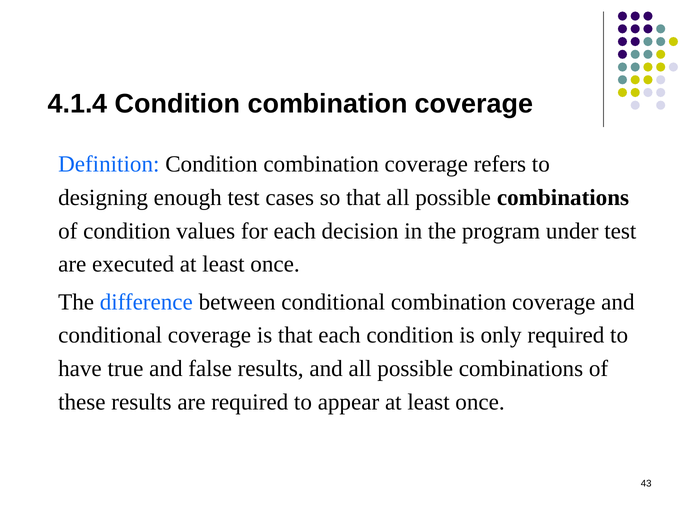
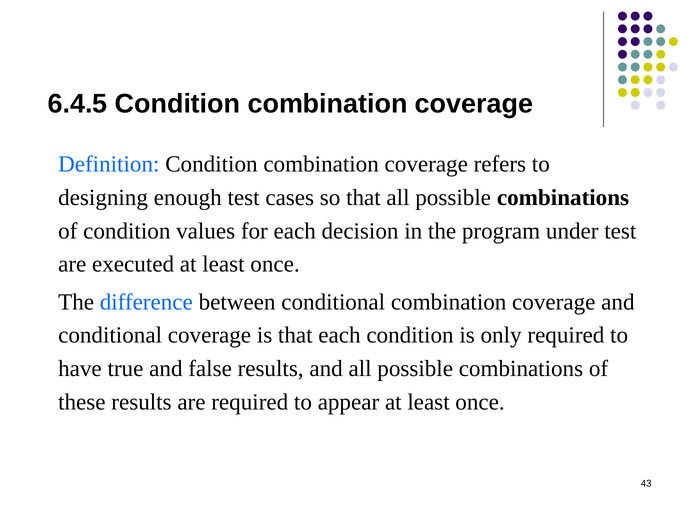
4.1.4: 4.1.4 -> 6.4.5 (78, 104)
